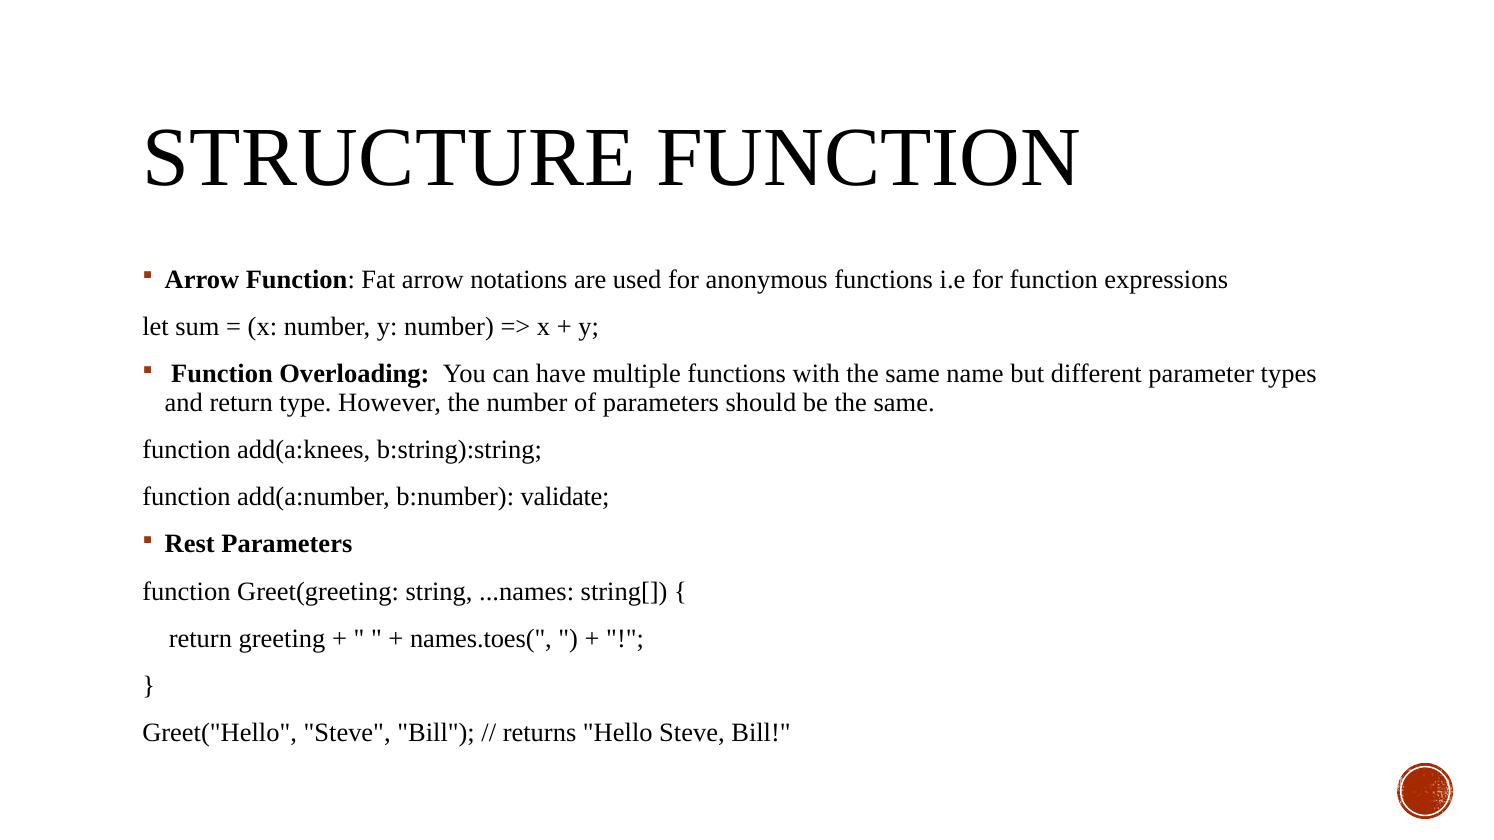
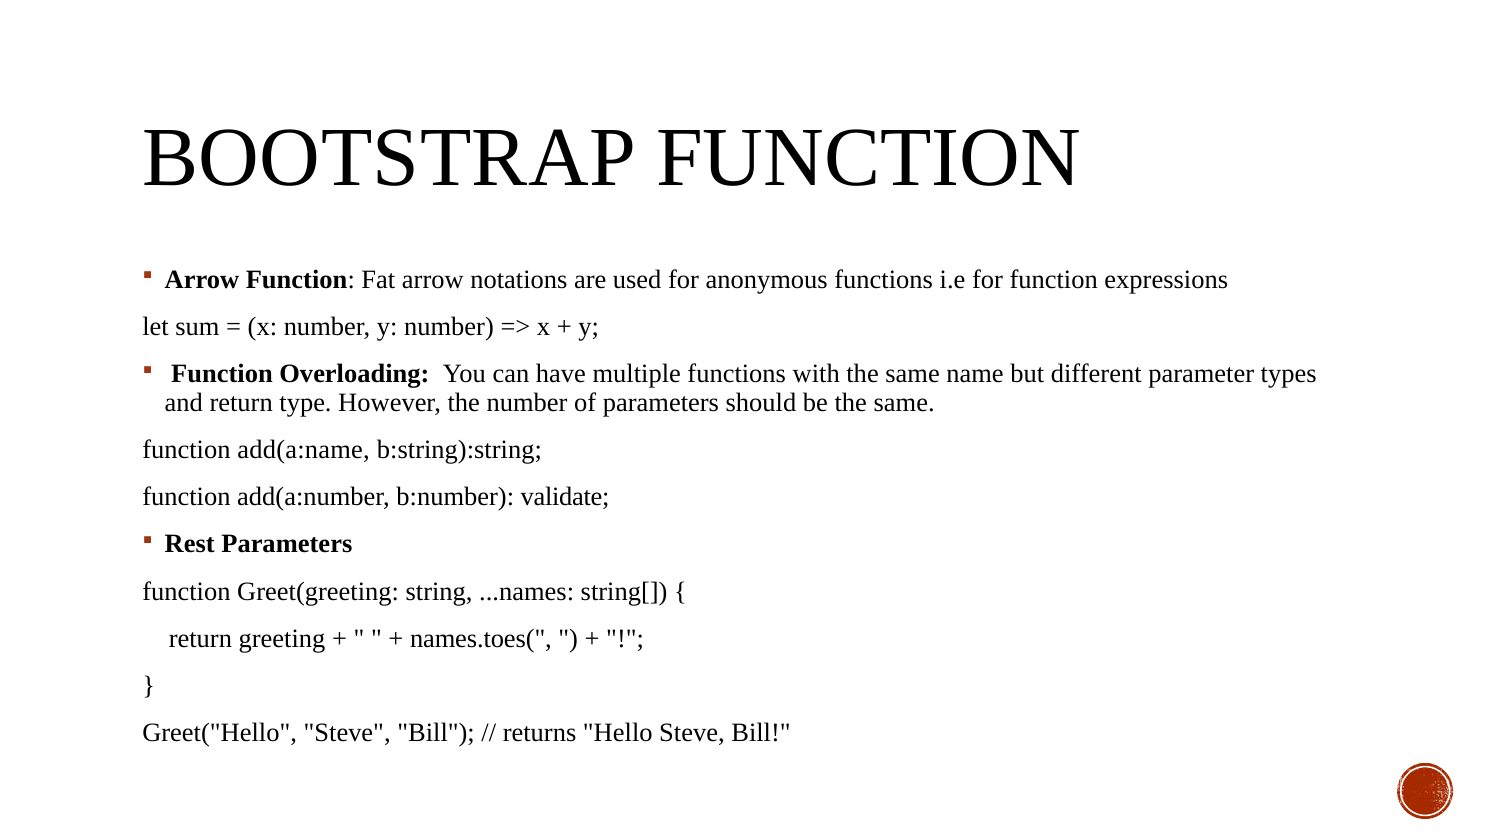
STRUCTURE: STRUCTURE -> BOOTSTRAP (389, 157)
add(a:knees: add(a:knees -> add(a:name (304, 450)
